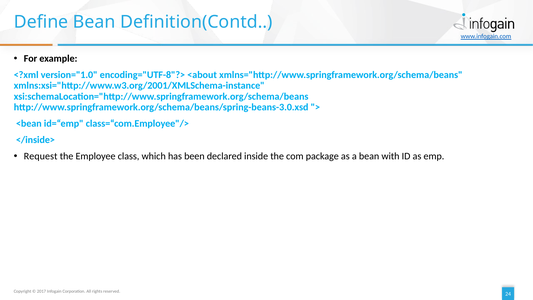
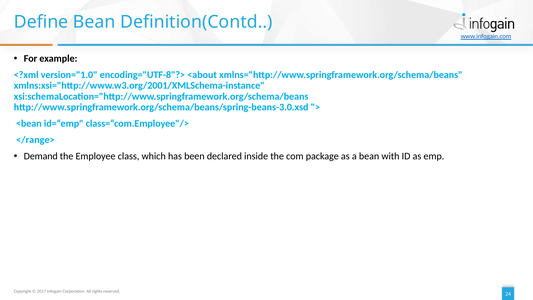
</inside>: </inside> -> </range> (35, 140)
Request: Request -> Demand (41, 156)
